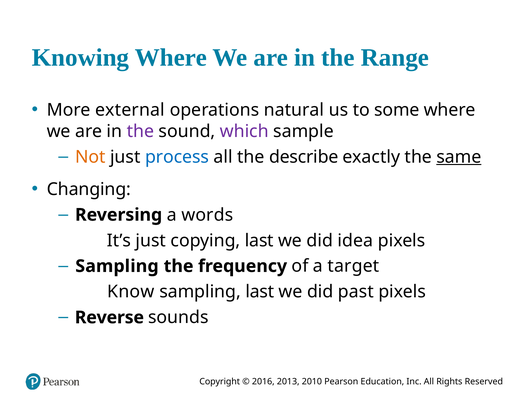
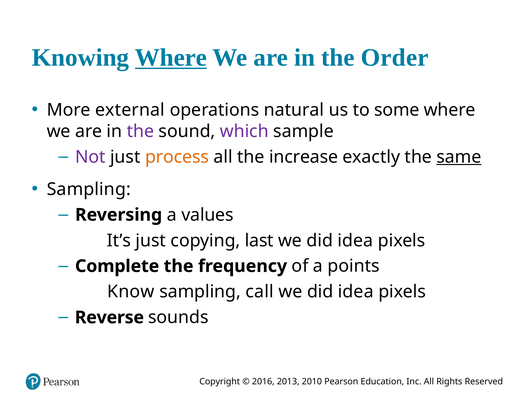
Where underline: none -> present (171, 58)
Range: Range -> Order (395, 58)
Not colour: orange -> purple (90, 157)
process colour: blue -> orange (177, 157)
describe: describe -> increase (304, 157)
Changing: Changing -> Sampling (89, 189)
words: words -> values (207, 215)
Sampling: Sampling -> Complete (117, 266)
target: target -> points (354, 266)
sampling last: last -> call (260, 292)
past: past -> idea (356, 292)
